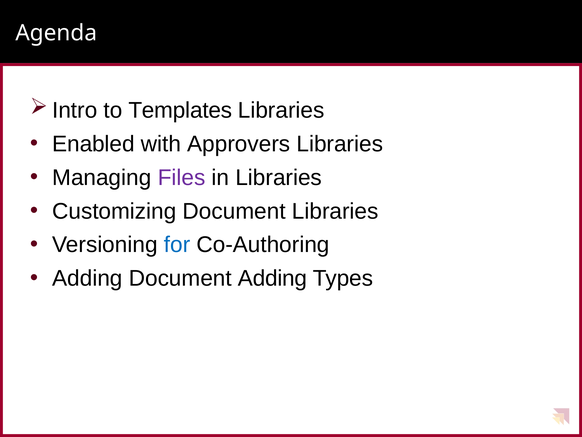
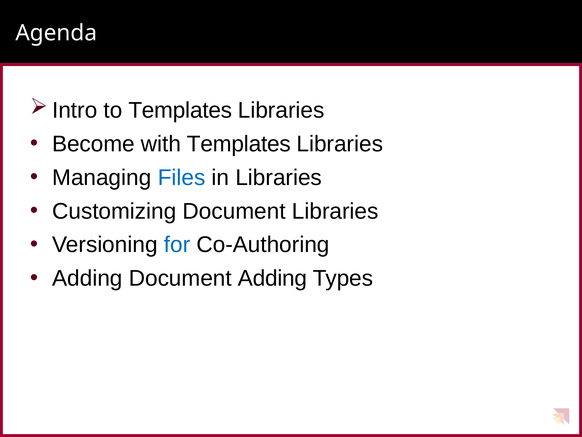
Enabled: Enabled -> Become (93, 144)
with Approvers: Approvers -> Templates (239, 144)
Files colour: purple -> blue (182, 177)
